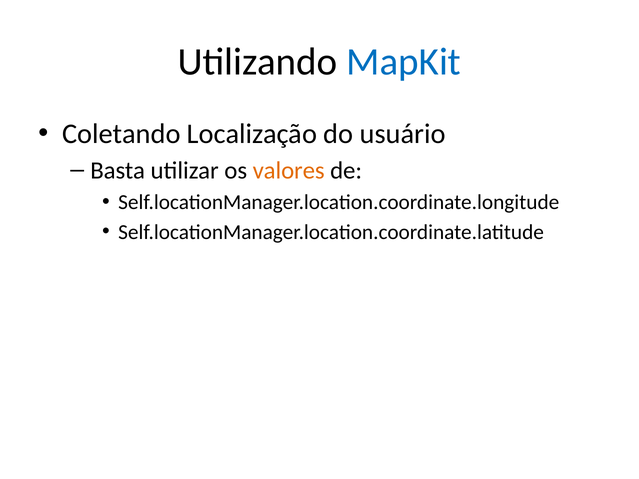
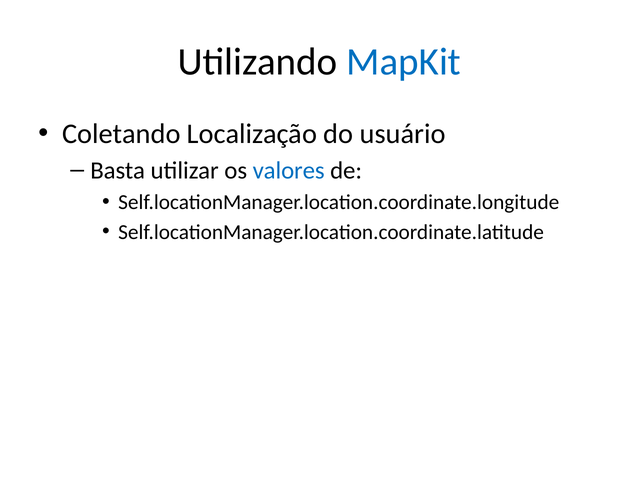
valores colour: orange -> blue (289, 171)
